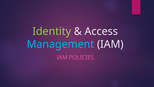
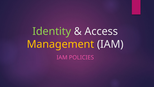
Management colour: light blue -> yellow (61, 44)
